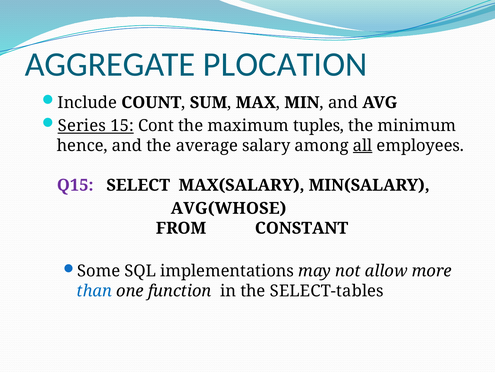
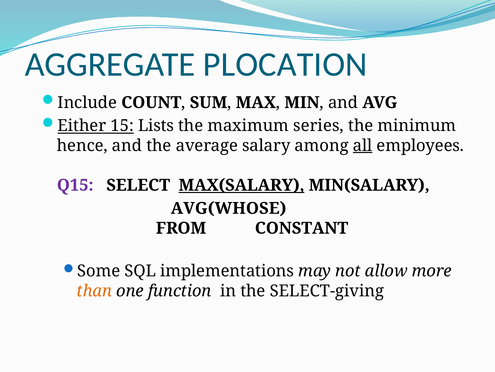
Series: Series -> Either (82, 125)
Cont: Cont -> Lists (156, 125)
tuples: tuples -> series (318, 125)
MAX(SALARY underline: none -> present (242, 185)
than colour: blue -> orange (94, 290)
SELECT-tables: SELECT-tables -> SELECT-giving (327, 290)
